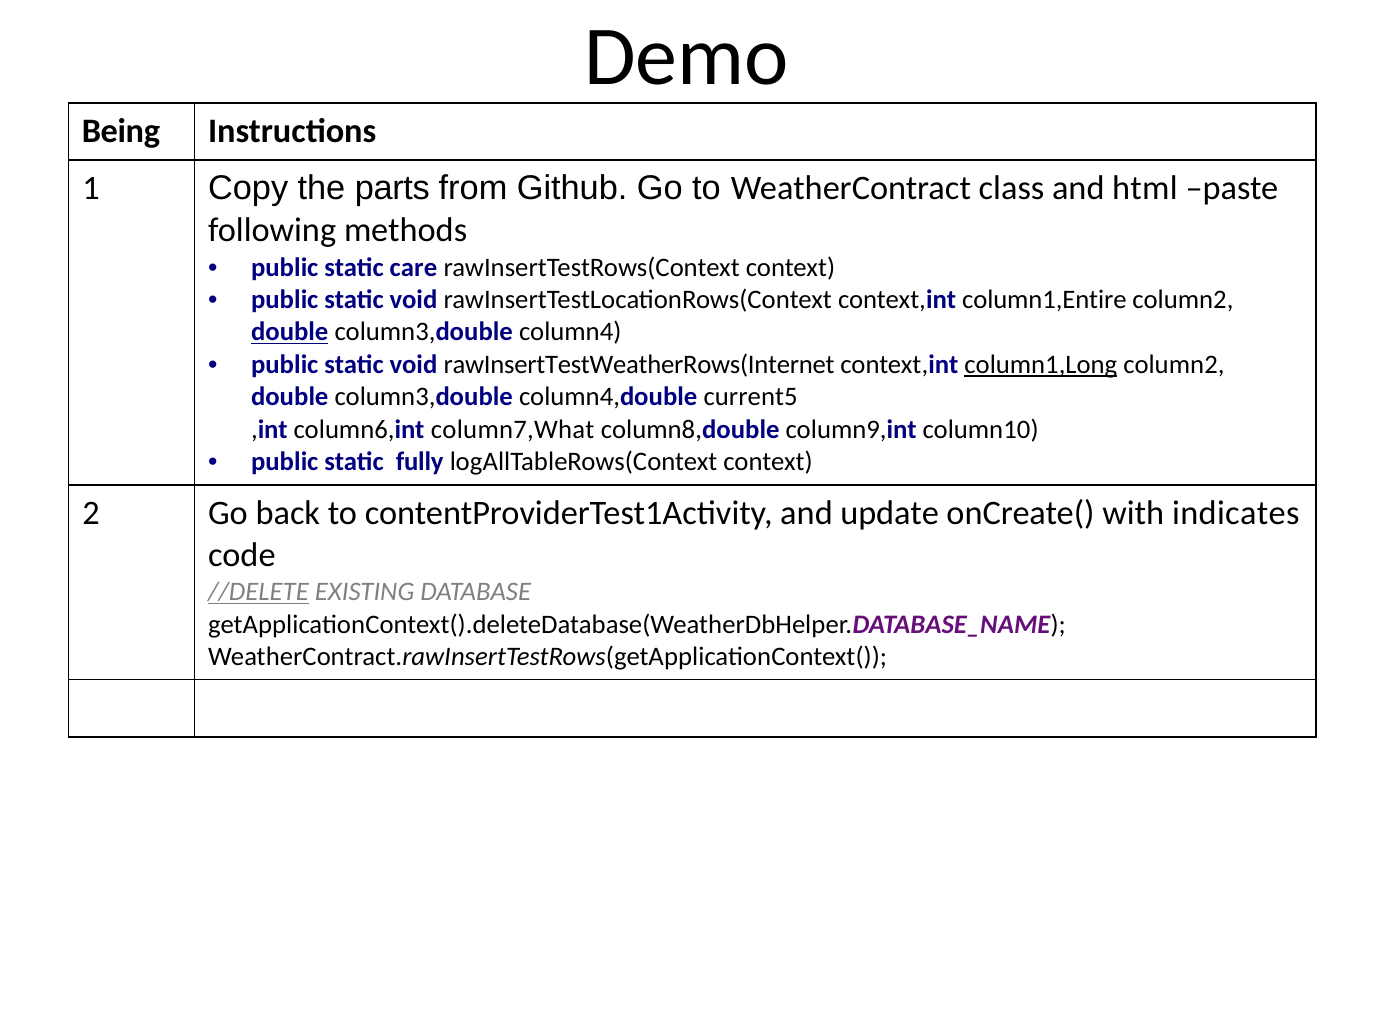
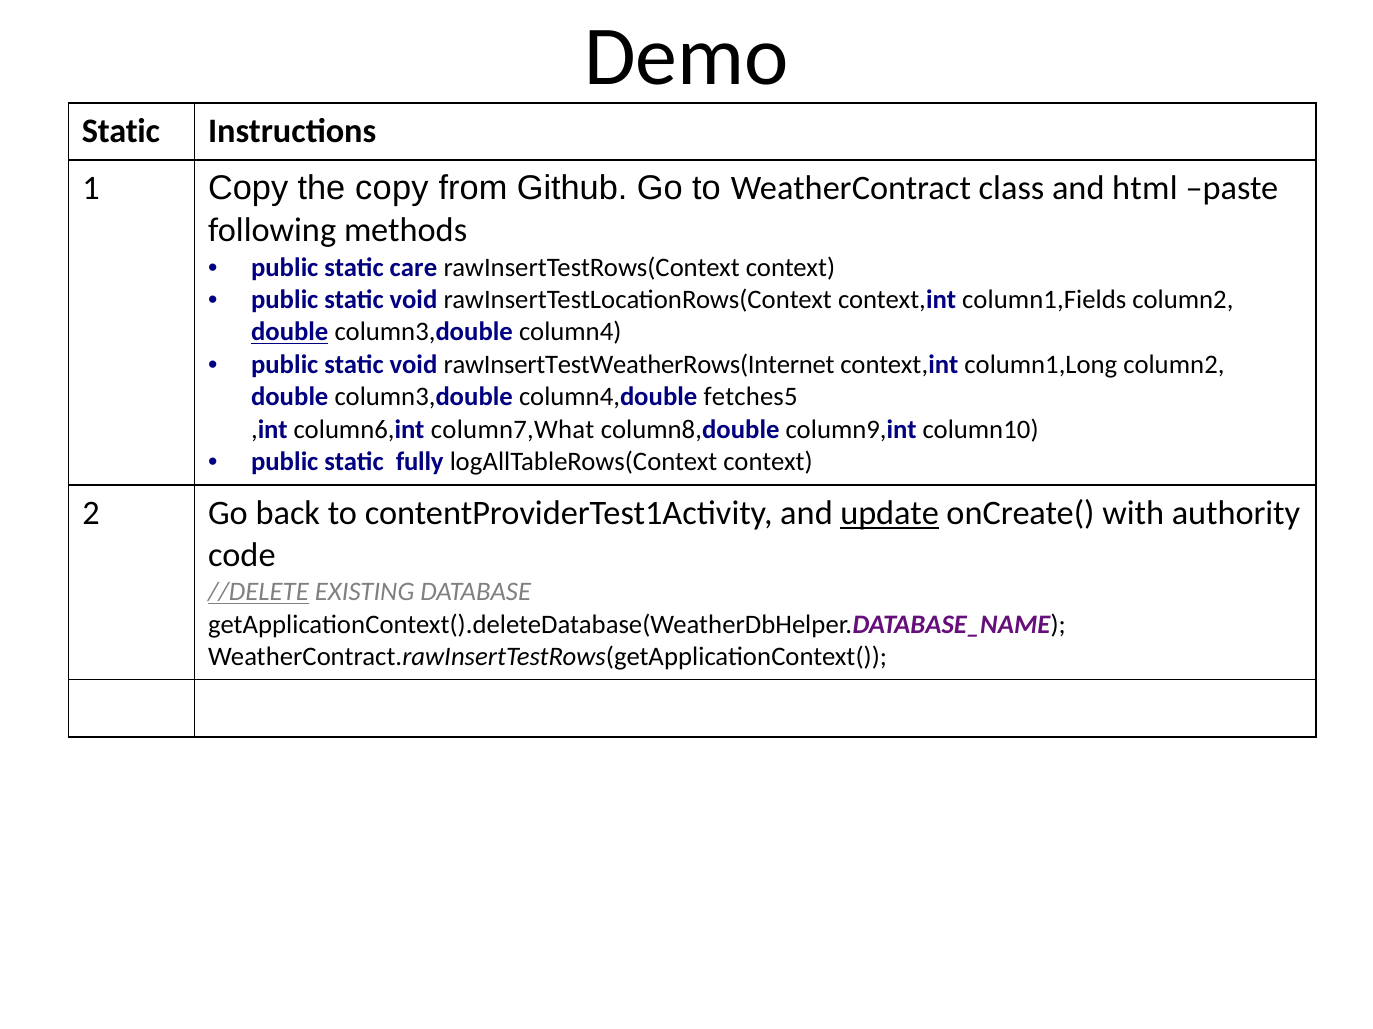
Being: Being -> Static (121, 131)
the parts: parts -> copy (392, 188)
column1,Entire: column1,Entire -> column1,Fields (1044, 300)
column1,Long underline: present -> none (1041, 365)
current5: current5 -> fetches5 (751, 397)
update underline: none -> present (890, 513)
indicates: indicates -> authority (1236, 513)
